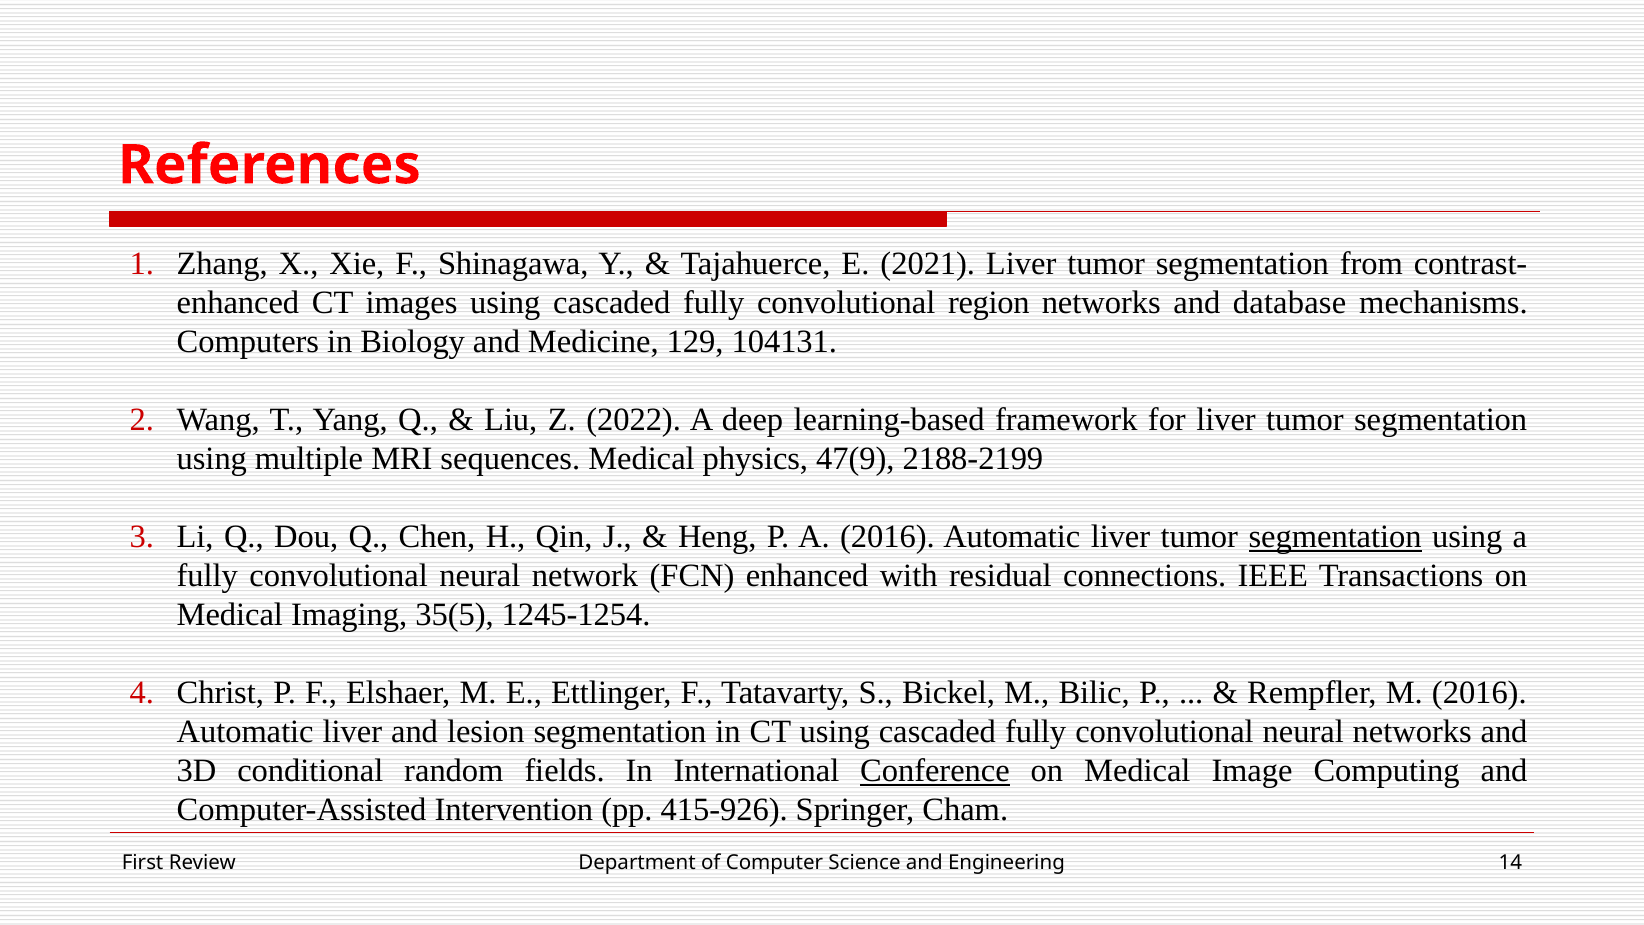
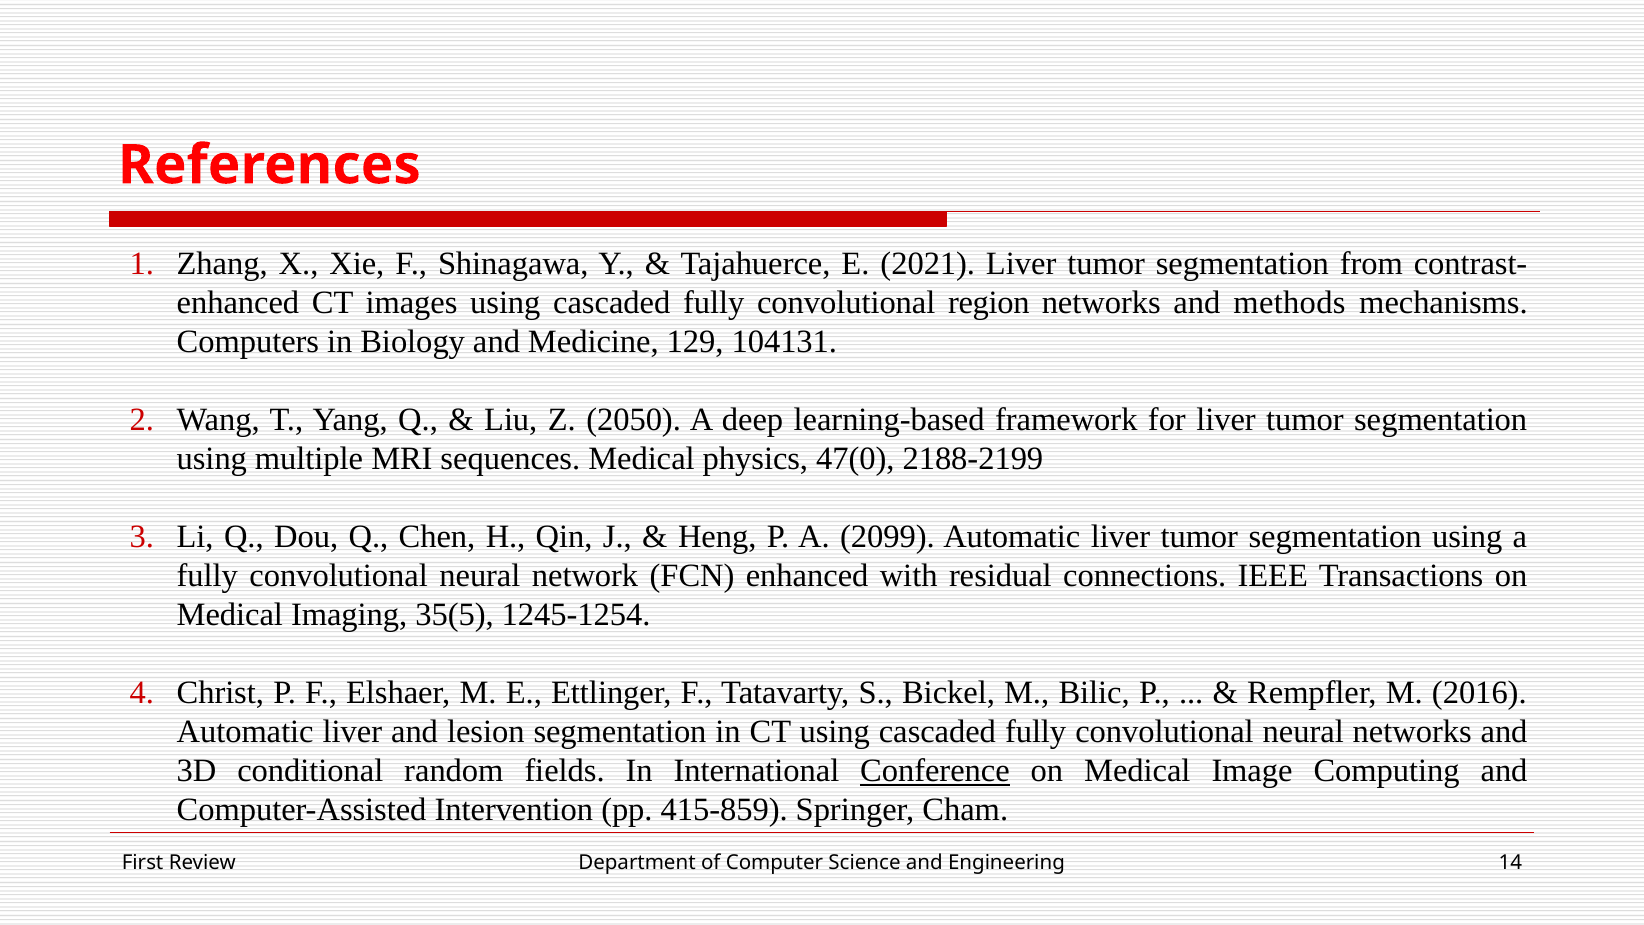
database: database -> methods (1290, 302)
2022: 2022 -> 2050 (634, 419)
47(9: 47(9 -> 47(0 (855, 458)
A 2016: 2016 -> 2099 (887, 536)
segmentation underline: present -> none (1335, 536)
415-926: 415-926 -> 415-859 (724, 810)
